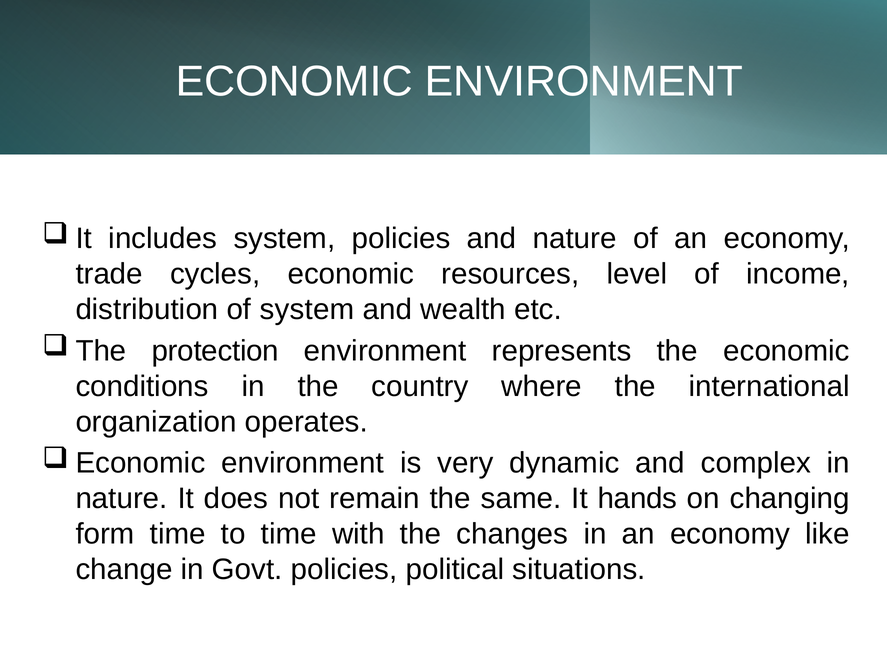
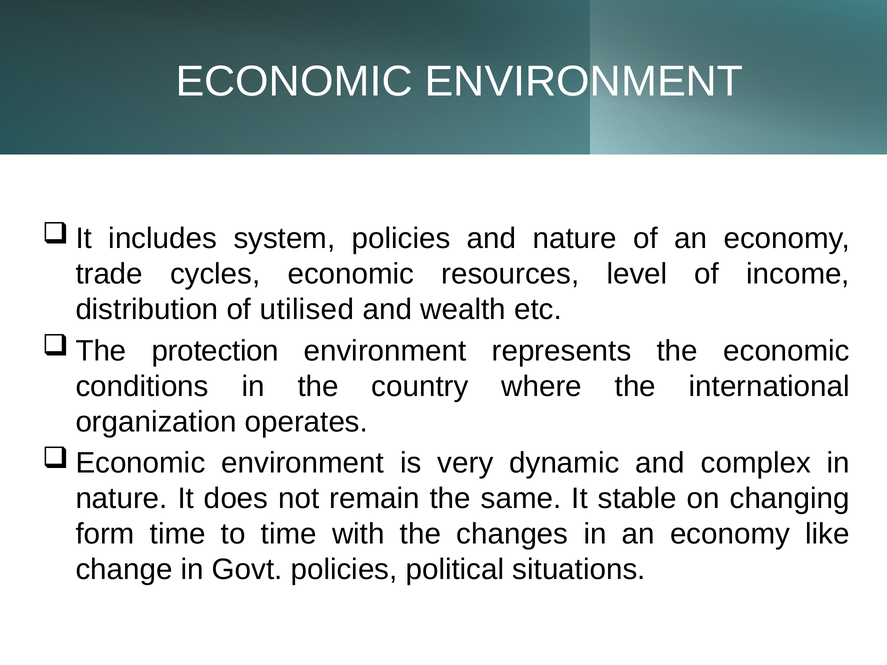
of system: system -> utilised (307, 310)
hands: hands -> stable (637, 499)
